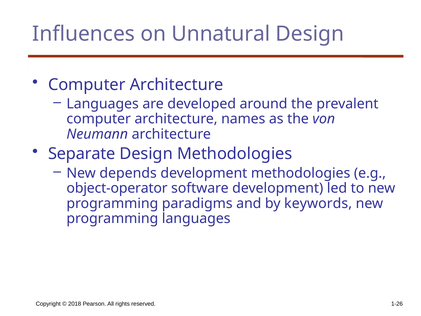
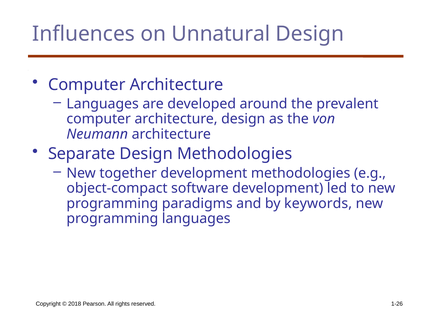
architecture names: names -> design (243, 119)
depends: depends -> together (128, 173)
object-operator: object-operator -> object-compact (117, 188)
